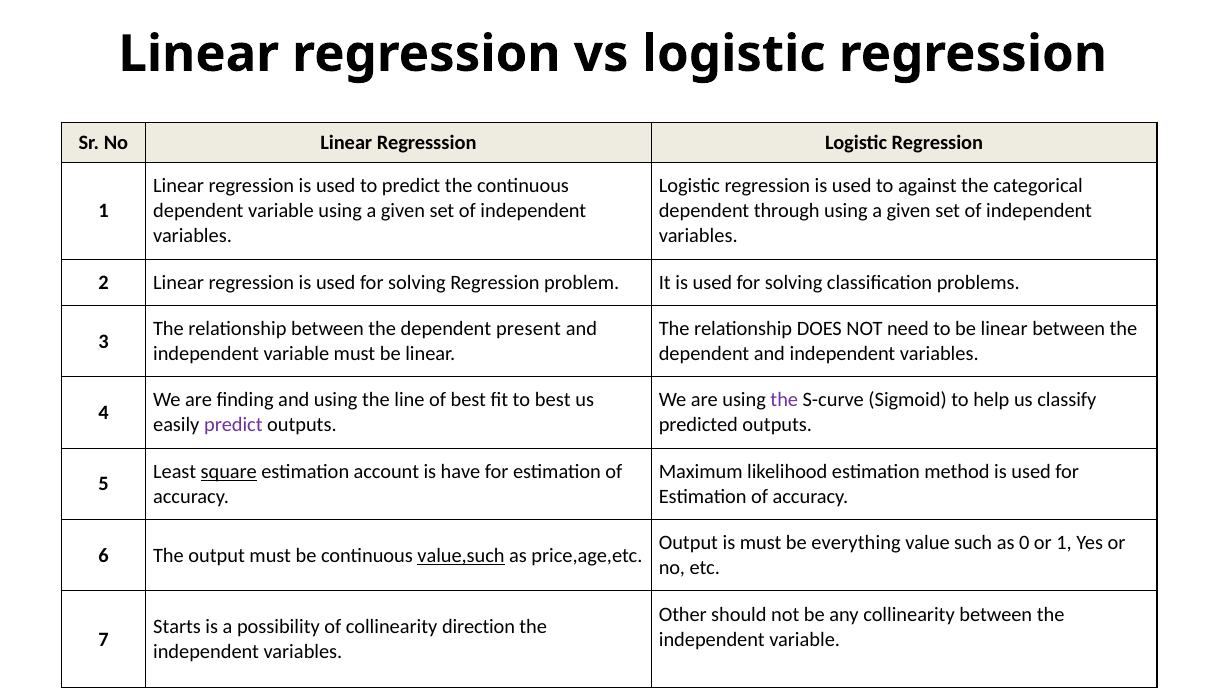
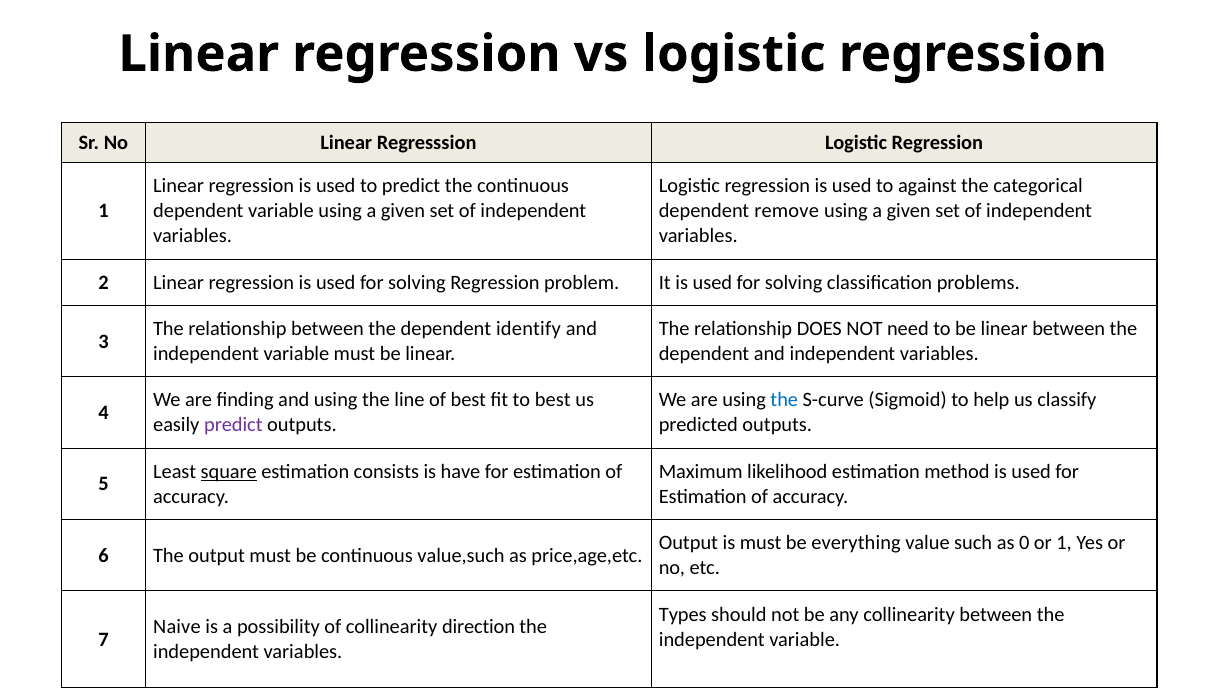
through: through -> remove (787, 211)
present: present -> identify (528, 329)
the colour: purple -> blue (784, 401)
account: account -> consists (386, 472)
value,such underline: present -> none (461, 556)
Other: Other -> Types (683, 615)
Starts: Starts -> Naive (177, 627)
